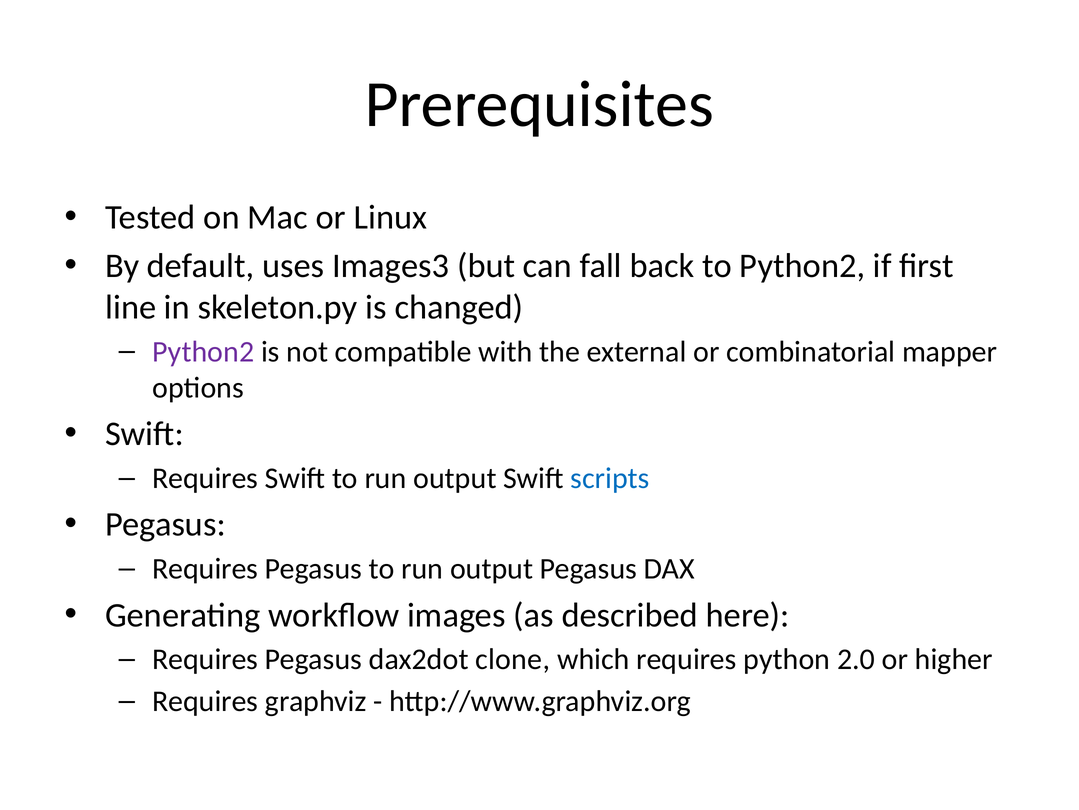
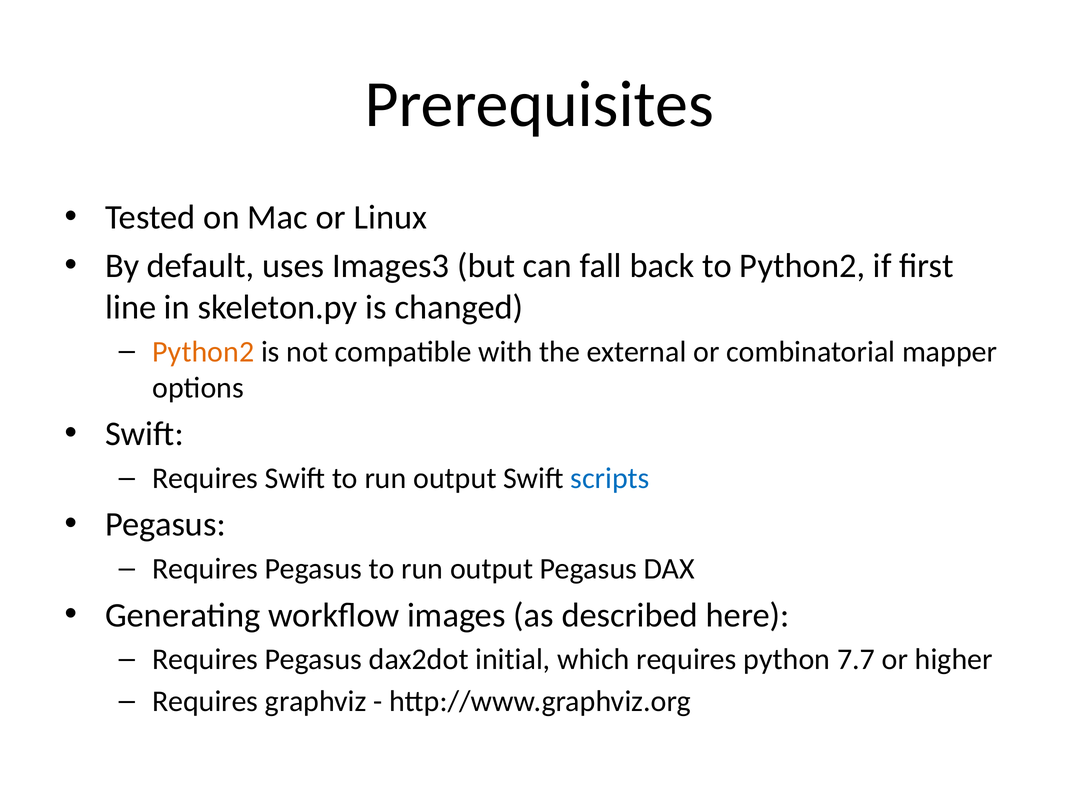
Python2 colour: purple -> orange (203, 351)
clone: clone -> initial (513, 659)
2.0: 2.0 -> 7.7 (856, 659)
